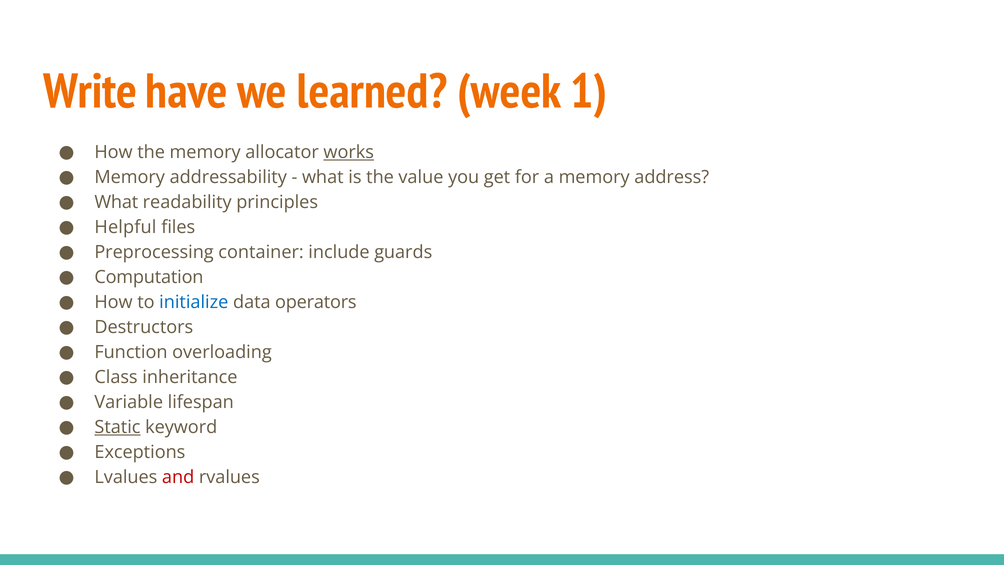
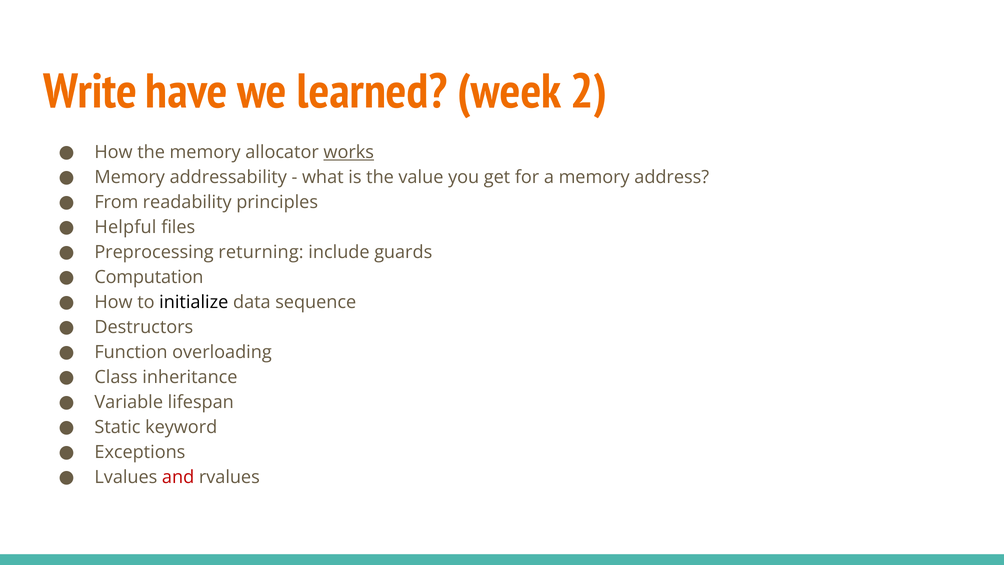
1: 1 -> 2 (589, 92)
What: What -> From (116, 202)
container: container -> returning (261, 252)
initialize colour: blue -> black (194, 302)
operators: operators -> sequence (316, 302)
Static underline: present -> none (117, 427)
